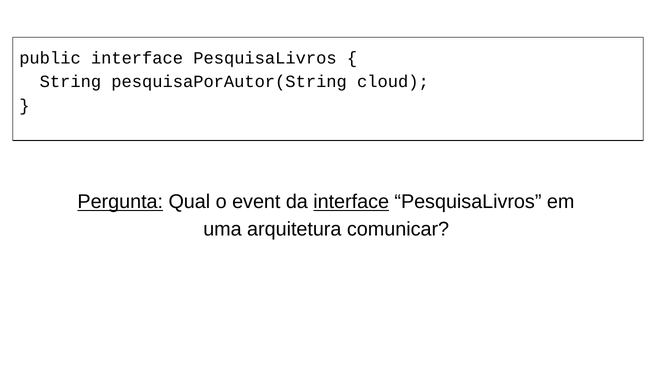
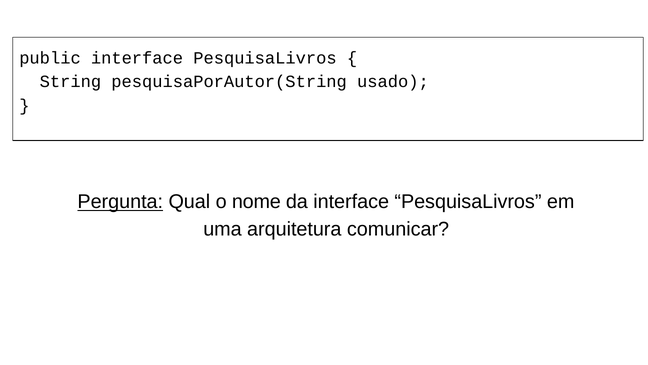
cloud: cloud -> usado (393, 82)
event: event -> nome (256, 202)
interface underline: present -> none (351, 202)
